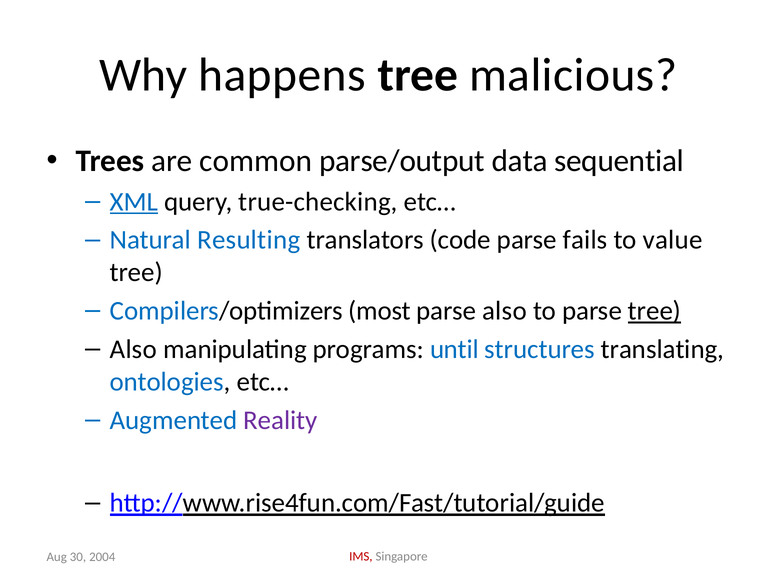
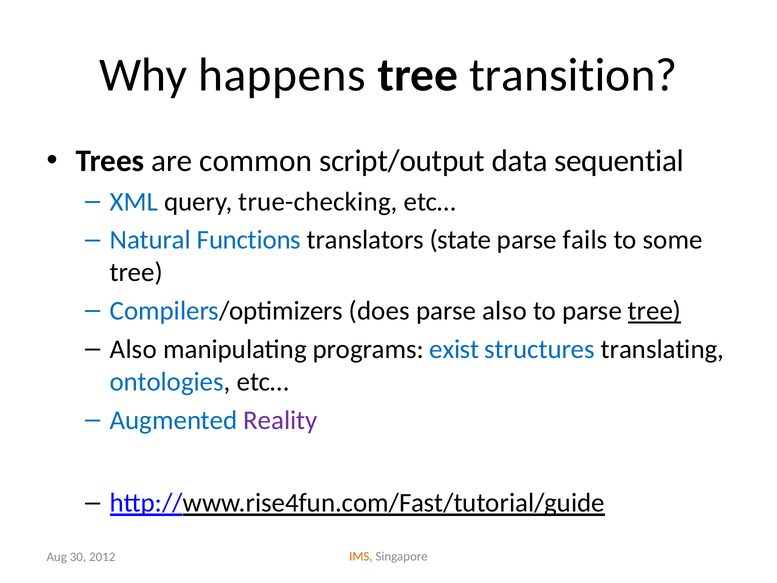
malicious: malicious -> transition (573, 75)
parse/output: parse/output -> script/output (402, 161)
XML underline: present -> none (134, 202)
Resulting: Resulting -> Functions (249, 240)
code: code -> state (460, 240)
value: value -> some (673, 240)
most: most -> does (379, 311)
until: until -> exist (454, 349)
IMS colour: red -> orange (361, 556)
2004: 2004 -> 2012 (102, 557)
